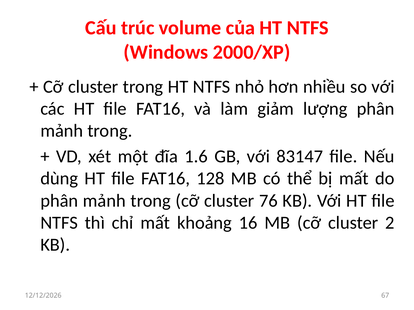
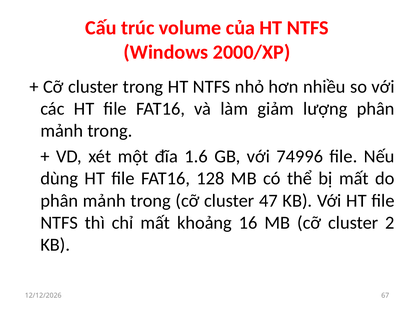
83147: 83147 -> 74996 (300, 157)
76: 76 -> 47 (268, 201)
